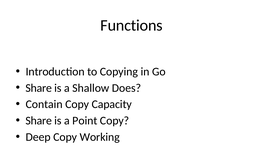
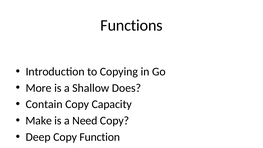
Share: Share -> More (39, 88)
Share: Share -> Make (39, 121)
Point: Point -> Need (85, 121)
Working: Working -> Function (100, 137)
